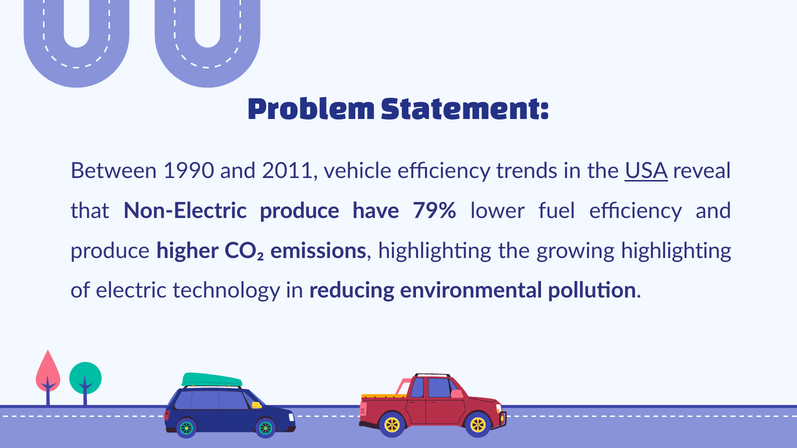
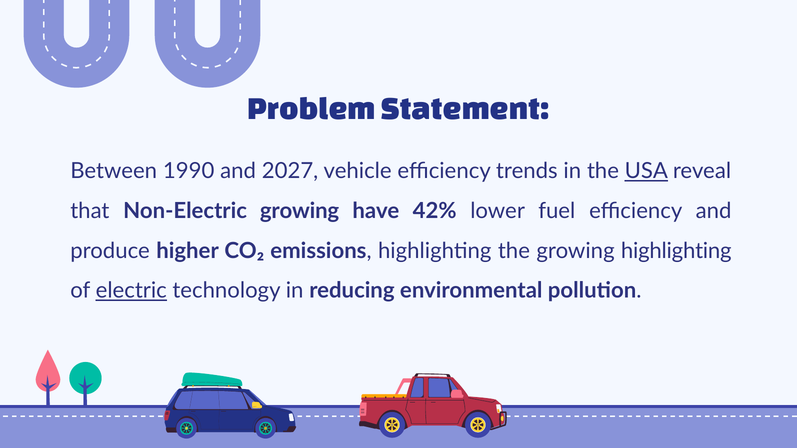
2011: 2011 -> 2027 (290, 171)
Non-Electric produce: produce -> growing (300, 211)
79%: 79% -> 42% (435, 211)
electric underline: none -> present (131, 291)
